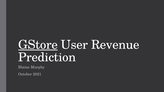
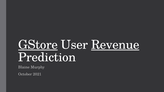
Revenue underline: none -> present (115, 45)
